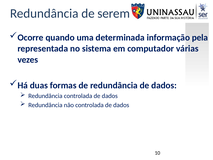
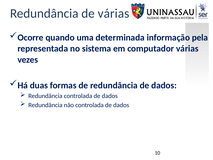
de serem: serem -> várias (114, 13)
